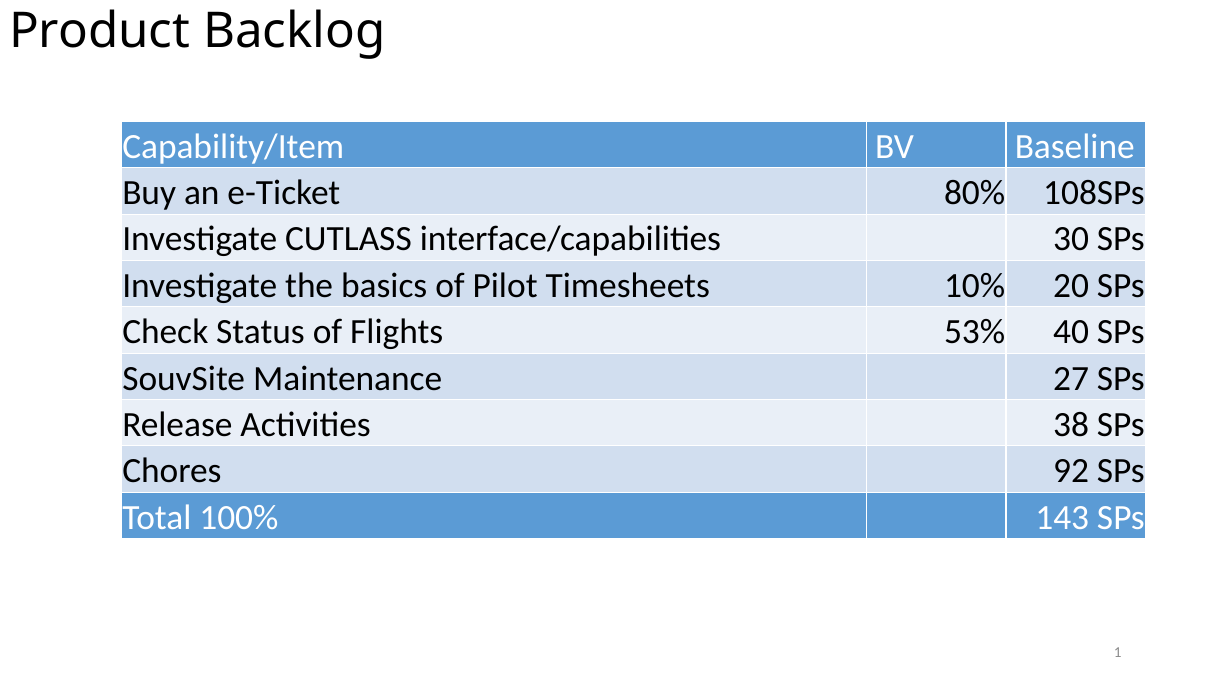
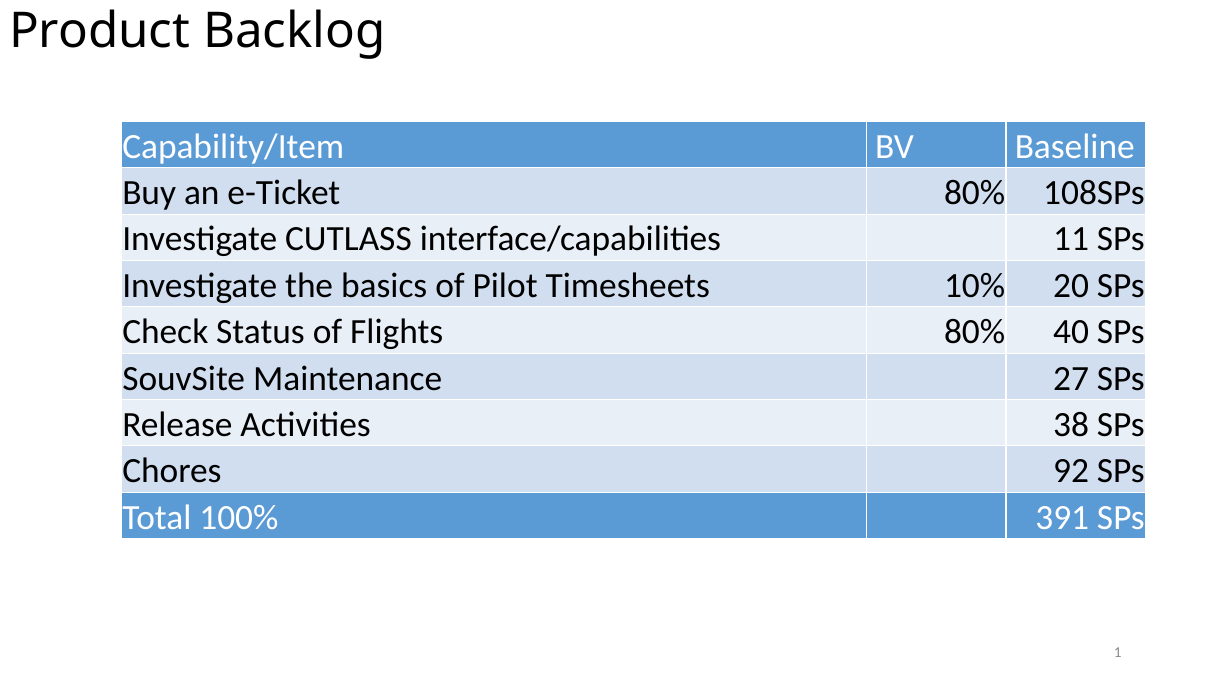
30: 30 -> 11 (1071, 239)
Flights 53%: 53% -> 80% (975, 332)
143: 143 -> 391 (1062, 517)
